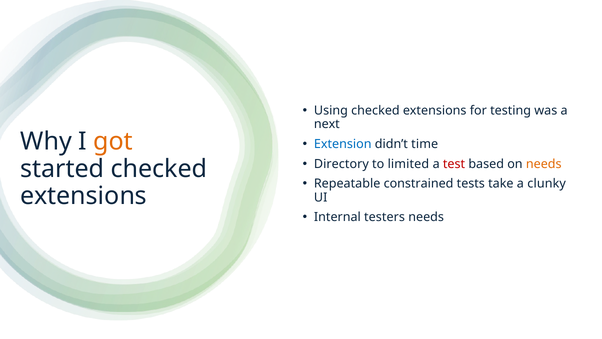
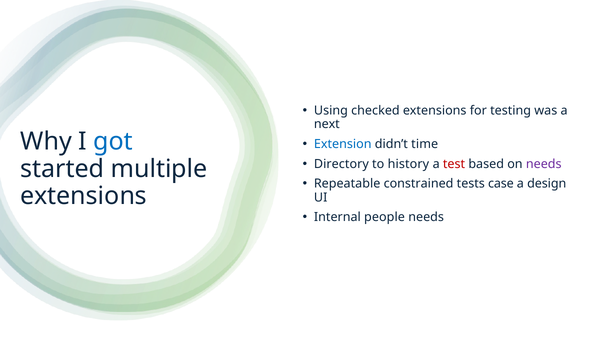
got colour: orange -> blue (113, 141)
limited: limited -> history (408, 164)
needs colour: orange -> purple (544, 164)
started checked: checked -> multiple (159, 169)
take: take -> case (501, 184)
clunky: clunky -> design (547, 184)
testers: testers -> people (384, 217)
